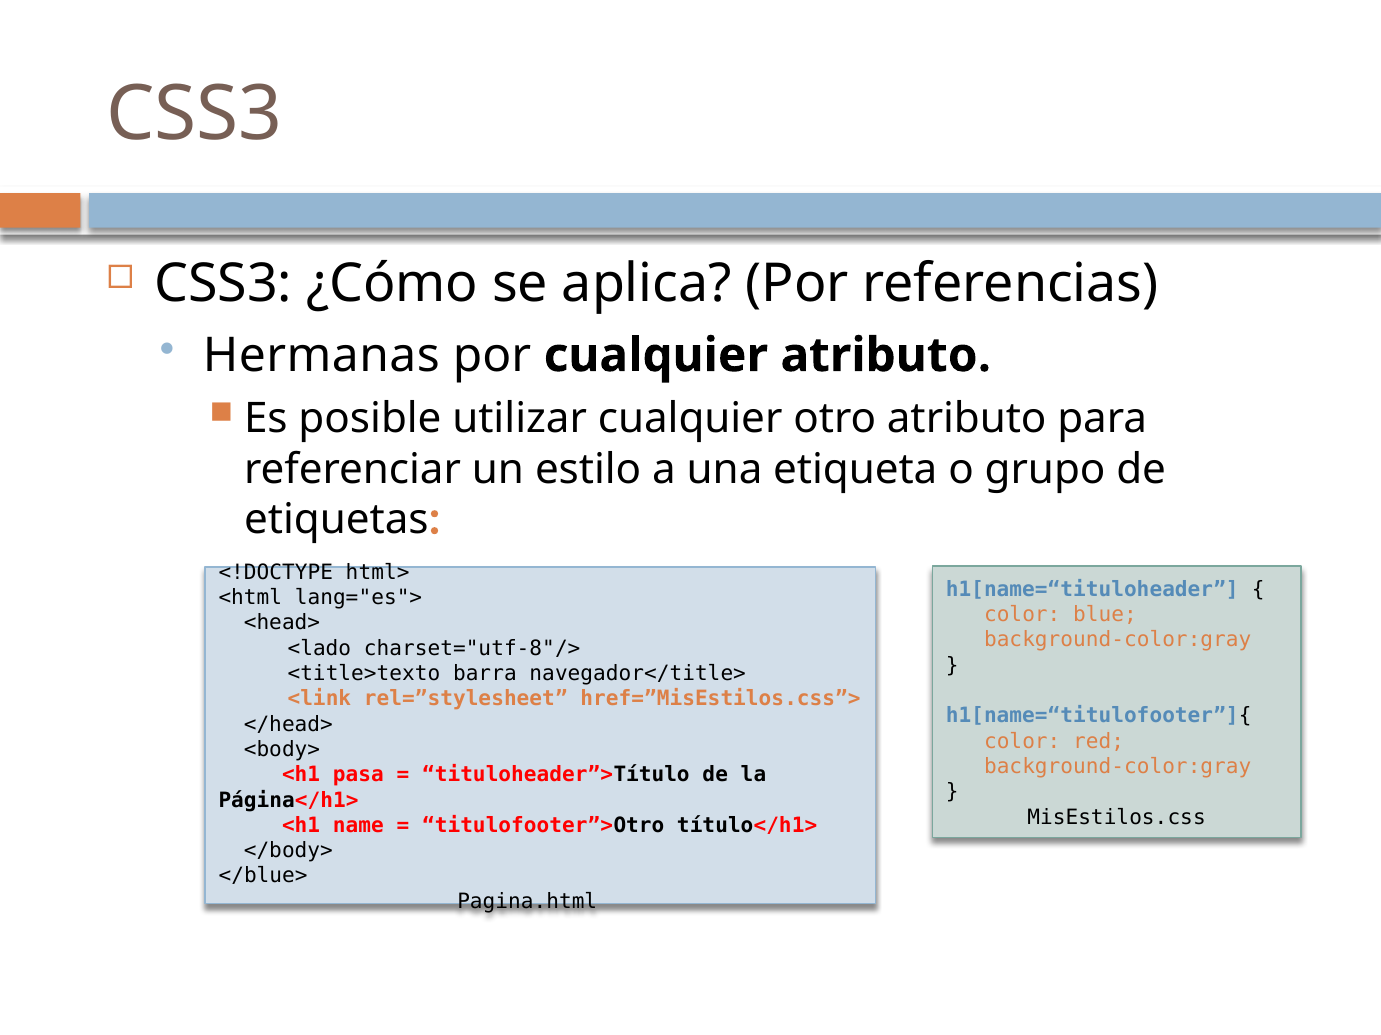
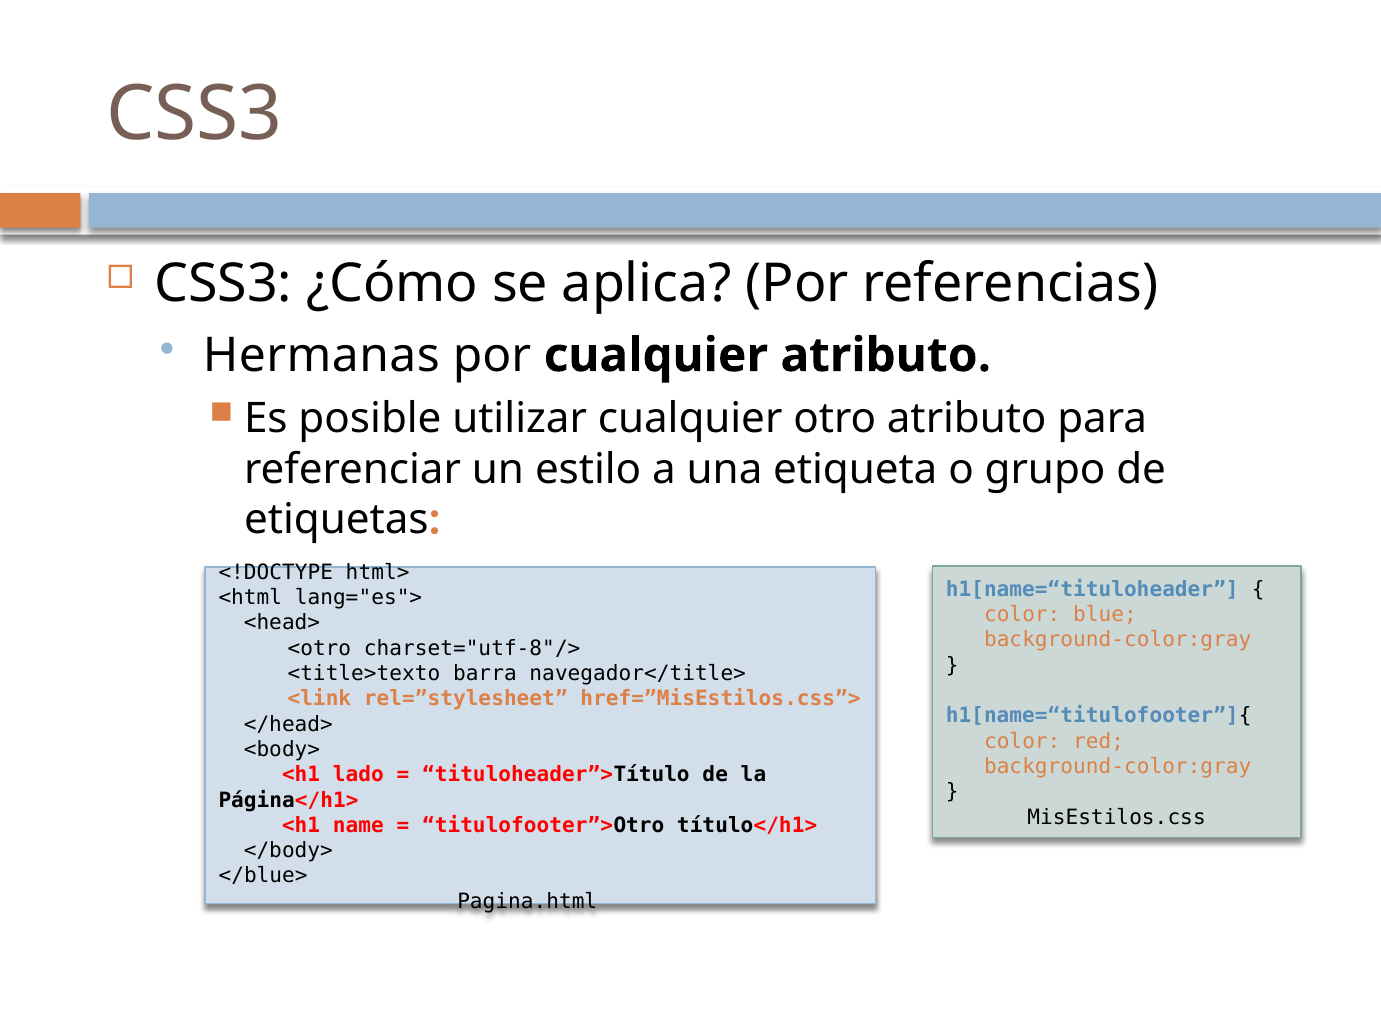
<lado: <lado -> <otro (319, 649)
pasa: pasa -> lado (358, 775)
